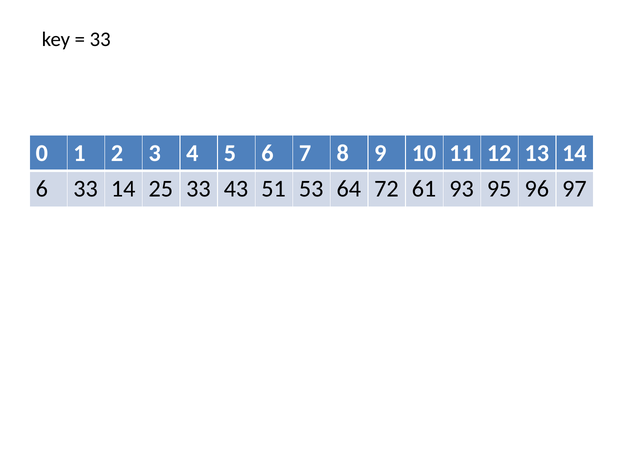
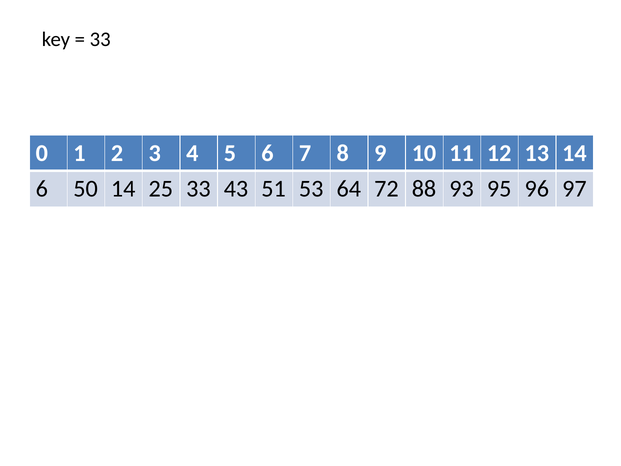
6 33: 33 -> 50 (86, 189)
61: 61 -> 88 (424, 189)
